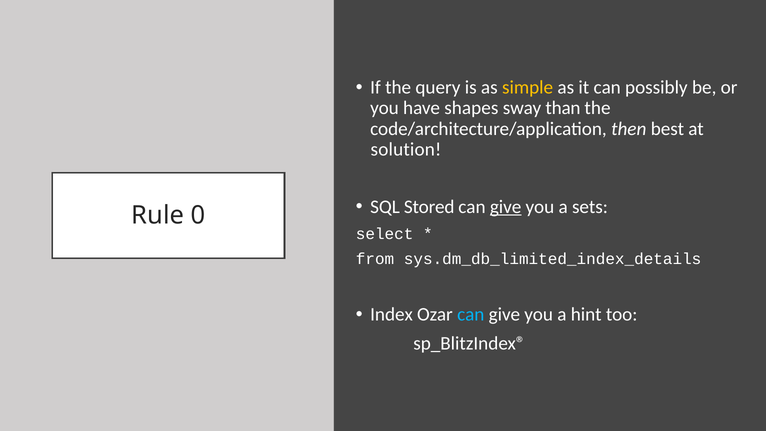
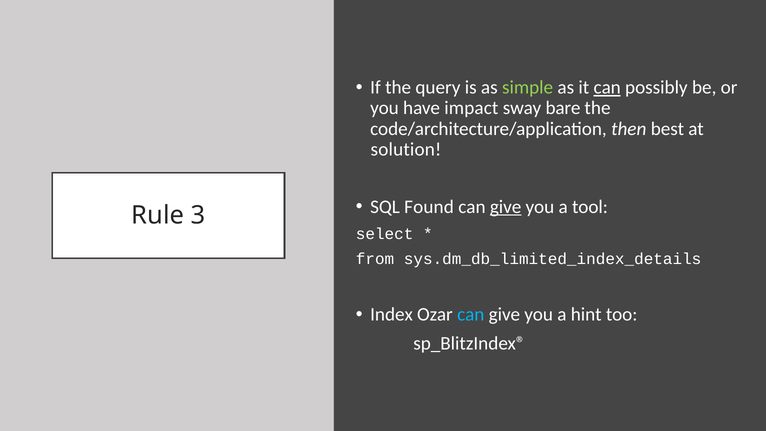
simple colour: yellow -> light green (528, 87)
can underline: none -> present (607, 87)
shapes: shapes -> impact (471, 108)
than: than -> bare (563, 108)
Stored: Stored -> Found (429, 207)
sets: sets -> tool (590, 207)
0: 0 -> 3 (198, 215)
